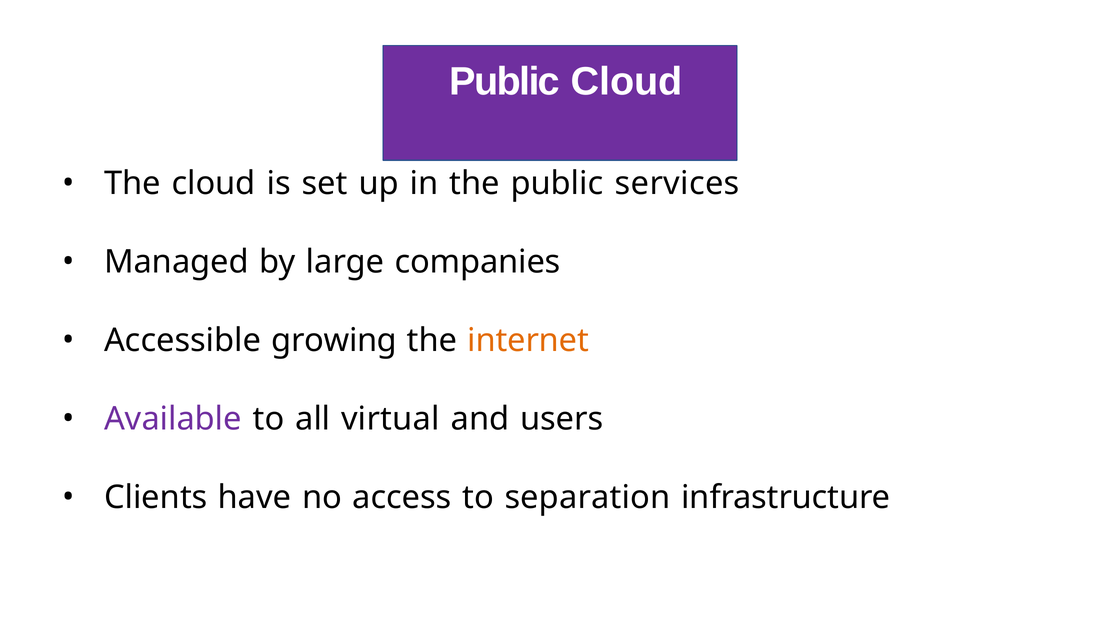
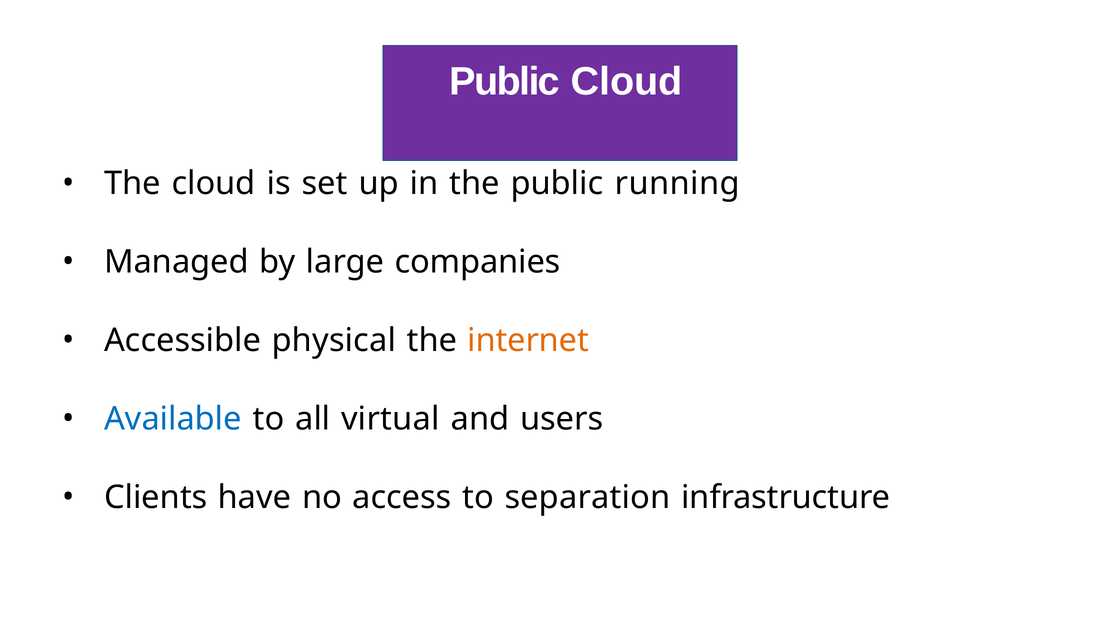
services: services -> running (677, 184)
growing: growing -> physical (334, 340)
Available colour: purple -> blue (173, 419)
